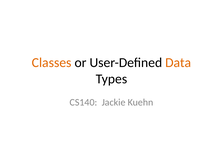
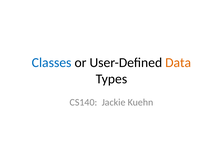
Classes colour: orange -> blue (52, 63)
